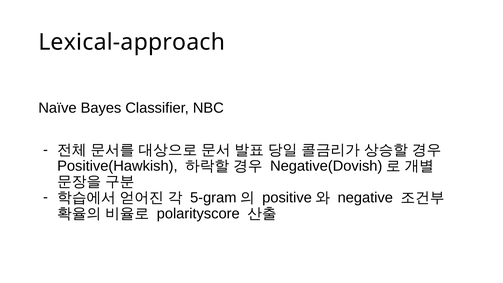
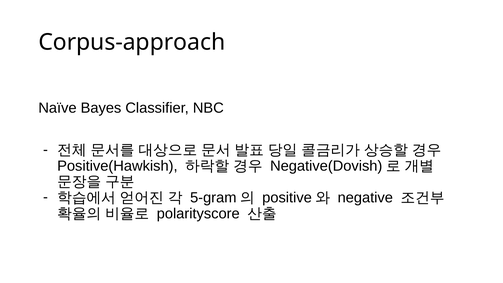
Lexical-approach: Lexical-approach -> Corpus-approach (132, 42)
